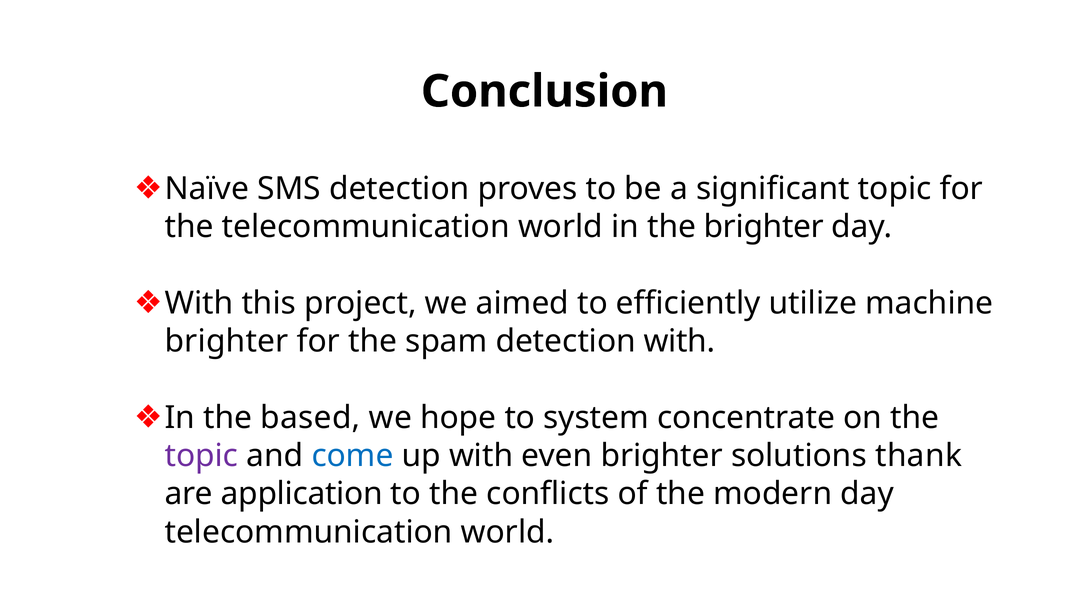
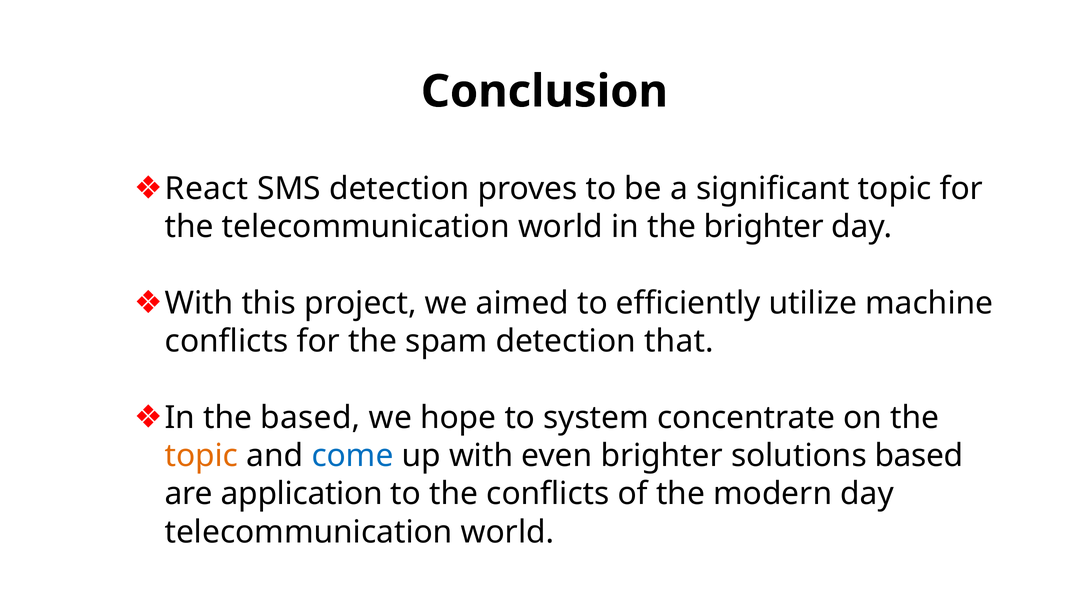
Naïve: Naïve -> React (207, 188)
brighter: brighter -> conflicts (227, 341)
detection with: with -> that (679, 341)
topic colour: purple -> orange (201, 455)
solutions thank: thank -> based (919, 455)
